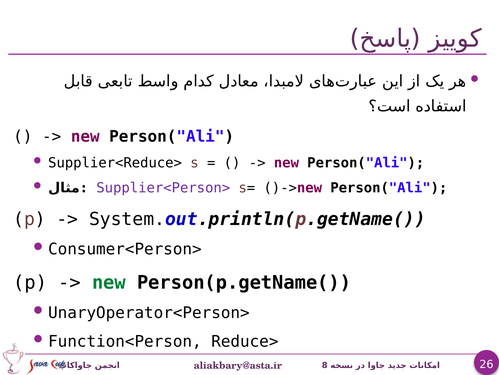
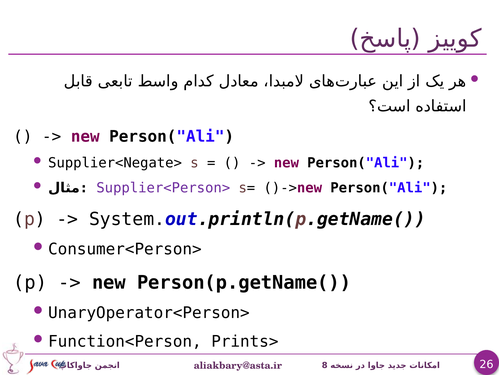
Supplier<Reduce>: Supplier<Reduce> -> Supplier<Negate> (115, 162)
new colour: green -> black (109, 282)
Reduce>: Reduce> -> Prints> (245, 341)
